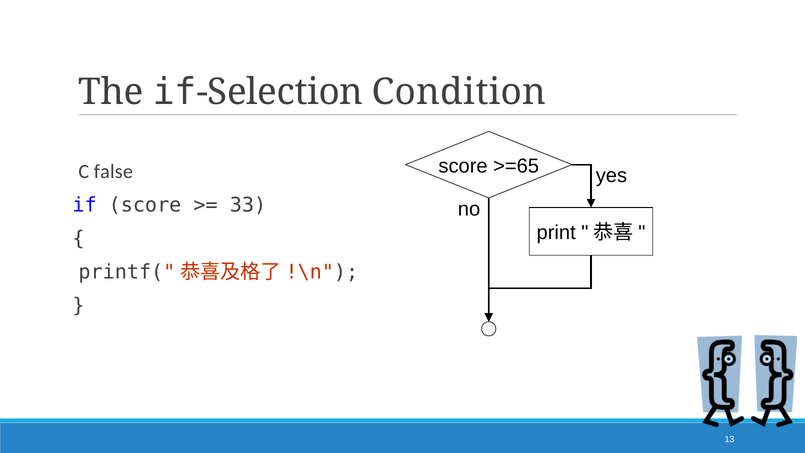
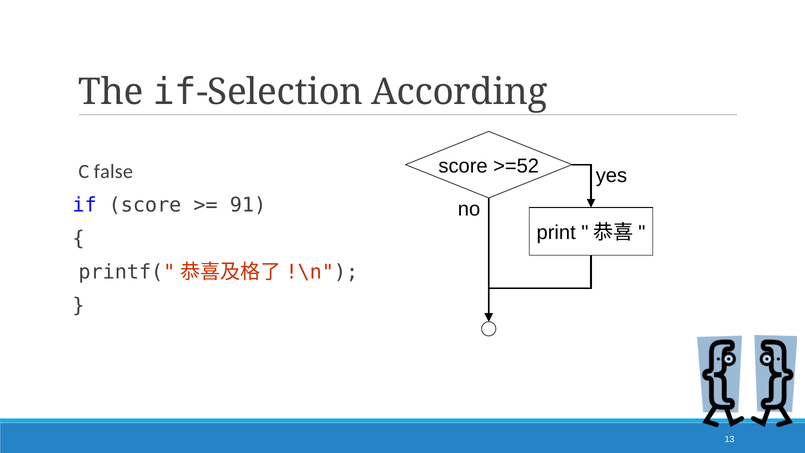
Condition: Condition -> According (459, 92)
>=65: >=65 -> >=52 (516, 166)
33: 33 -> 91 (248, 205)
